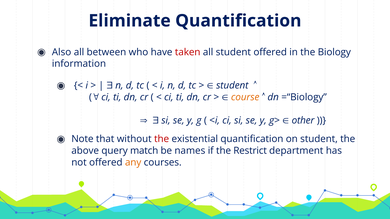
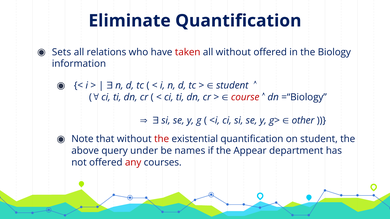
Also: Also -> Sets (62, 52)
between: between -> relations (106, 52)
all student: student -> without (233, 52)
course colour: orange -> red (245, 97)
match: match -> under (144, 151)
Restrict: Restrict -> Appear (250, 151)
any colour: orange -> red (133, 163)
